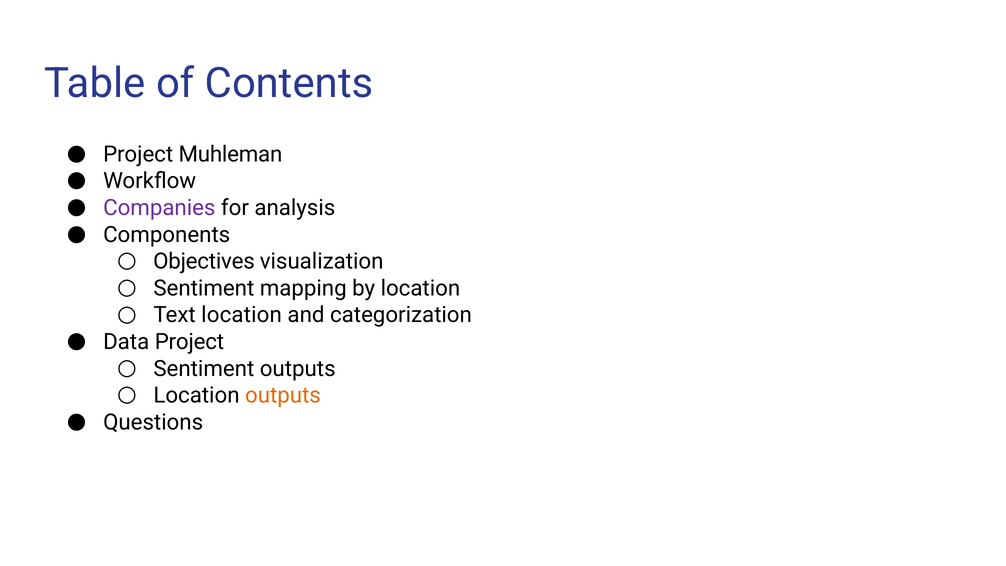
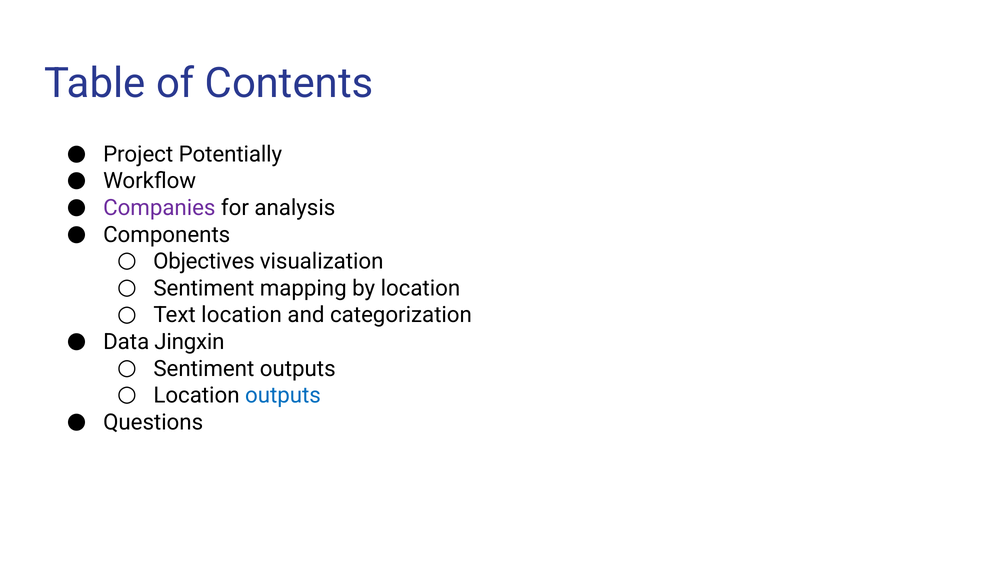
Muhleman: Muhleman -> Potentially (230, 154)
Data Project: Project -> Jingxin (189, 342)
outputs colour: orange -> blue (283, 396)
